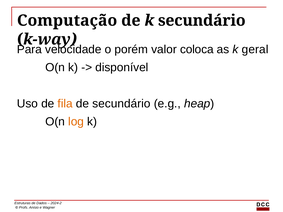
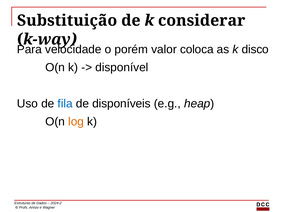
Computação: Computação -> Substituição (67, 21)
k secundário: secundário -> considerar (202, 21)
geral: geral -> disco (255, 49)
fila colour: orange -> blue (65, 104)
de secundário: secundário -> disponíveis (121, 104)
